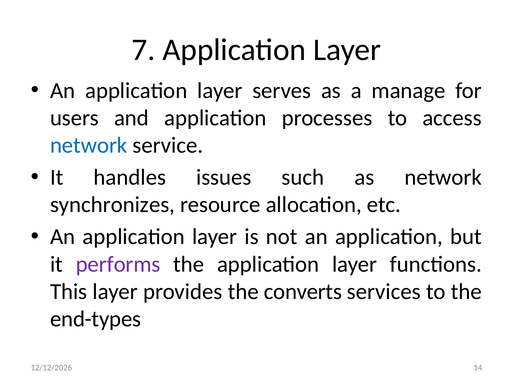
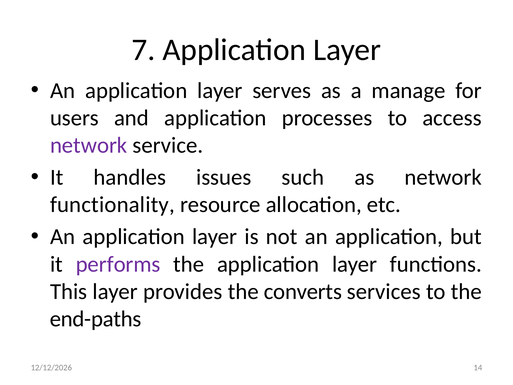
network colour: blue -> purple (89, 145)
synchronizes: synchronizes -> functionality (112, 205)
end-types: end-types -> end-paths (96, 319)
